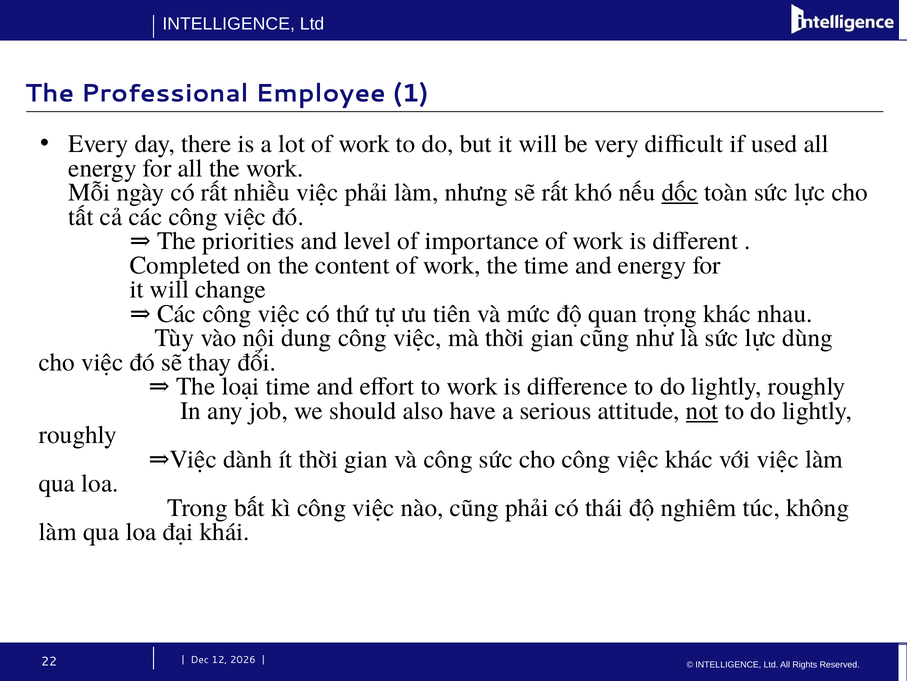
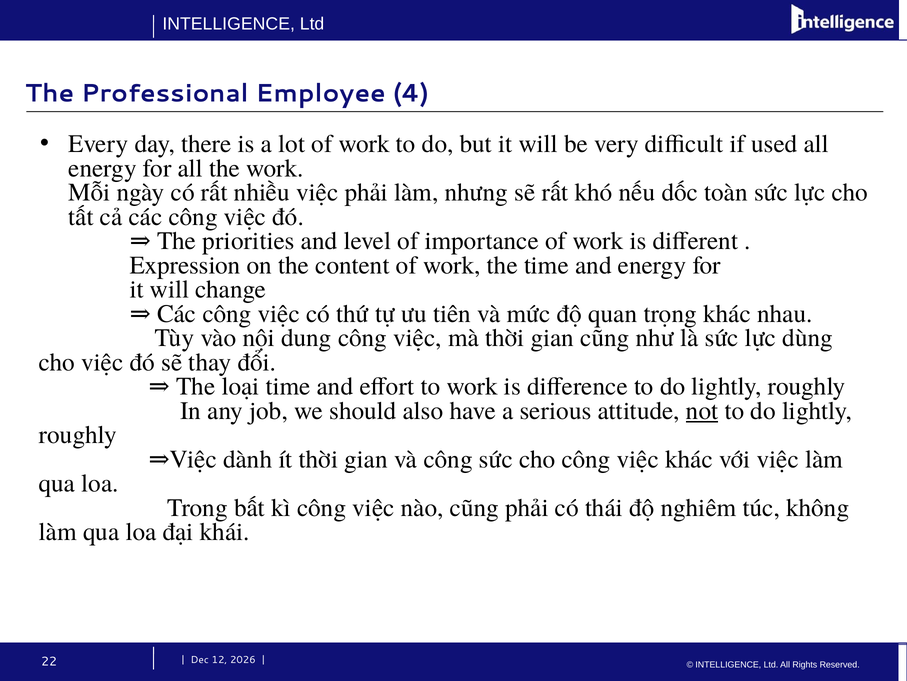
1: 1 -> 4 (411, 94)
dốc underline: present -> none (680, 192)
Completed: Completed -> Expression (185, 265)
